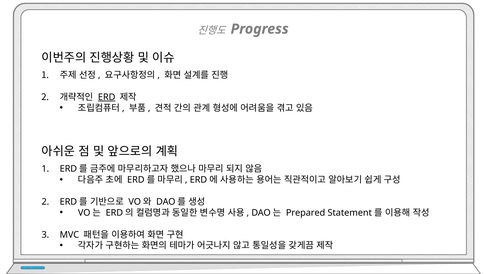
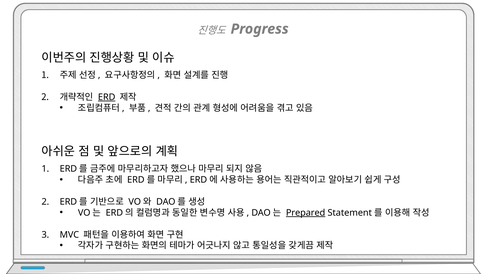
Prepared underline: none -> present (306, 212)
